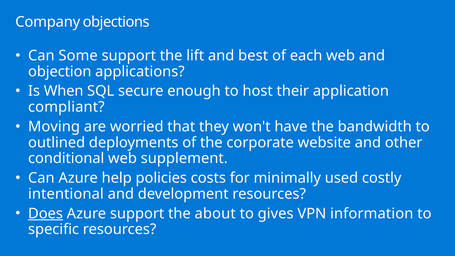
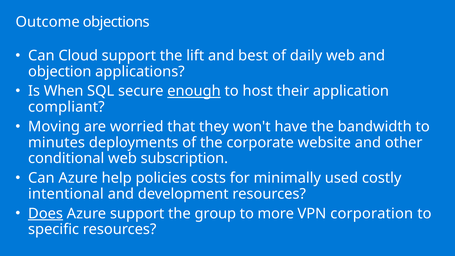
Company: Company -> Outcome (48, 22)
Some: Some -> Cloud (78, 56)
each: each -> daily (306, 56)
enough underline: none -> present (194, 91)
outlined: outlined -> minutes (57, 142)
supplement: supplement -> subscription (184, 158)
about: about -> group (215, 213)
gives: gives -> more (276, 213)
information: information -> corporation (372, 213)
